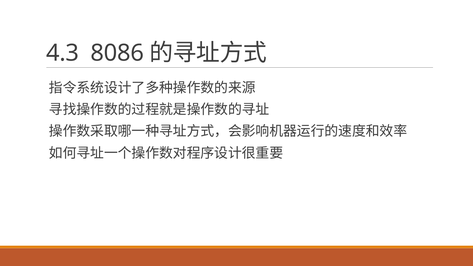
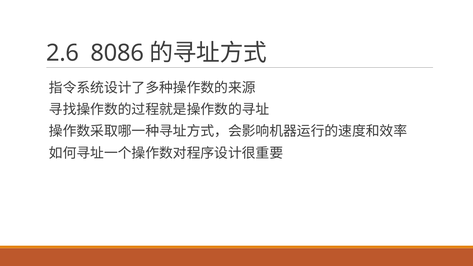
4.3: 4.3 -> 2.6 (63, 53)
